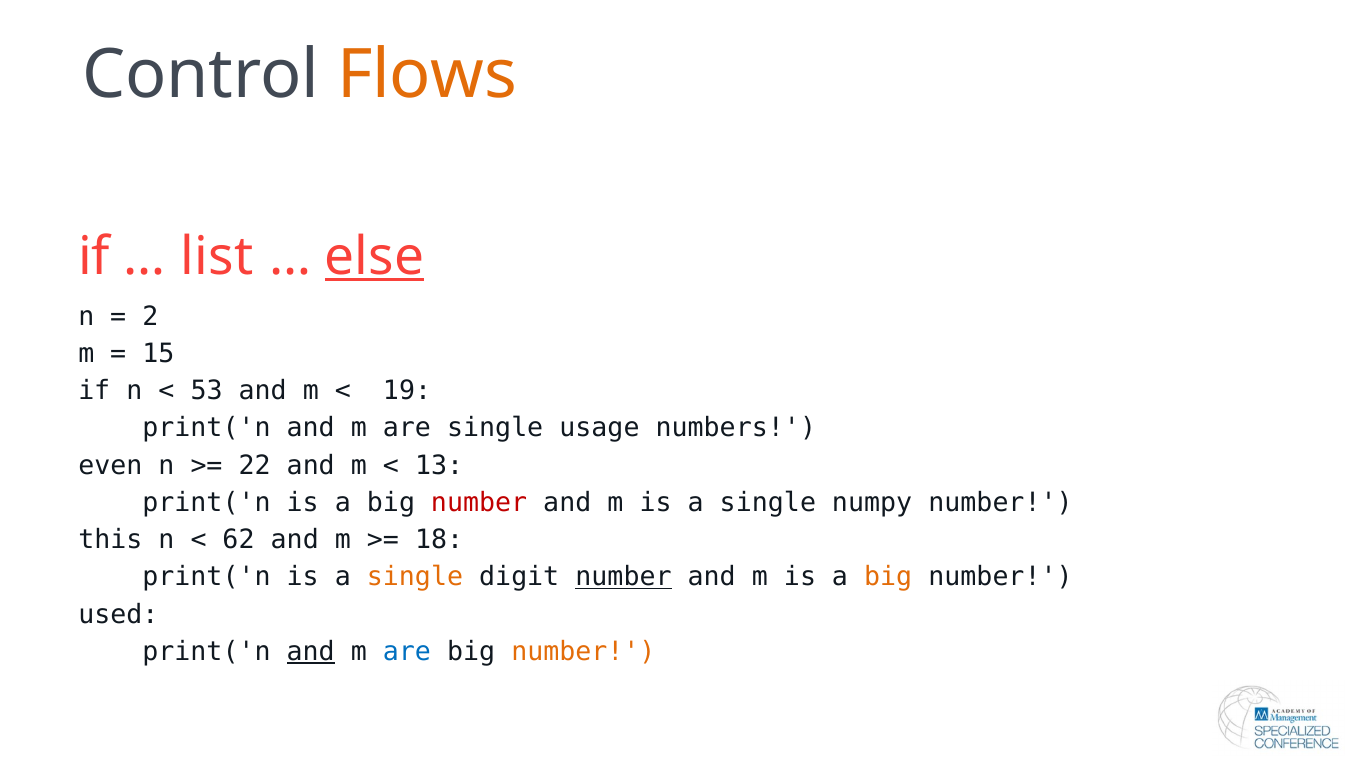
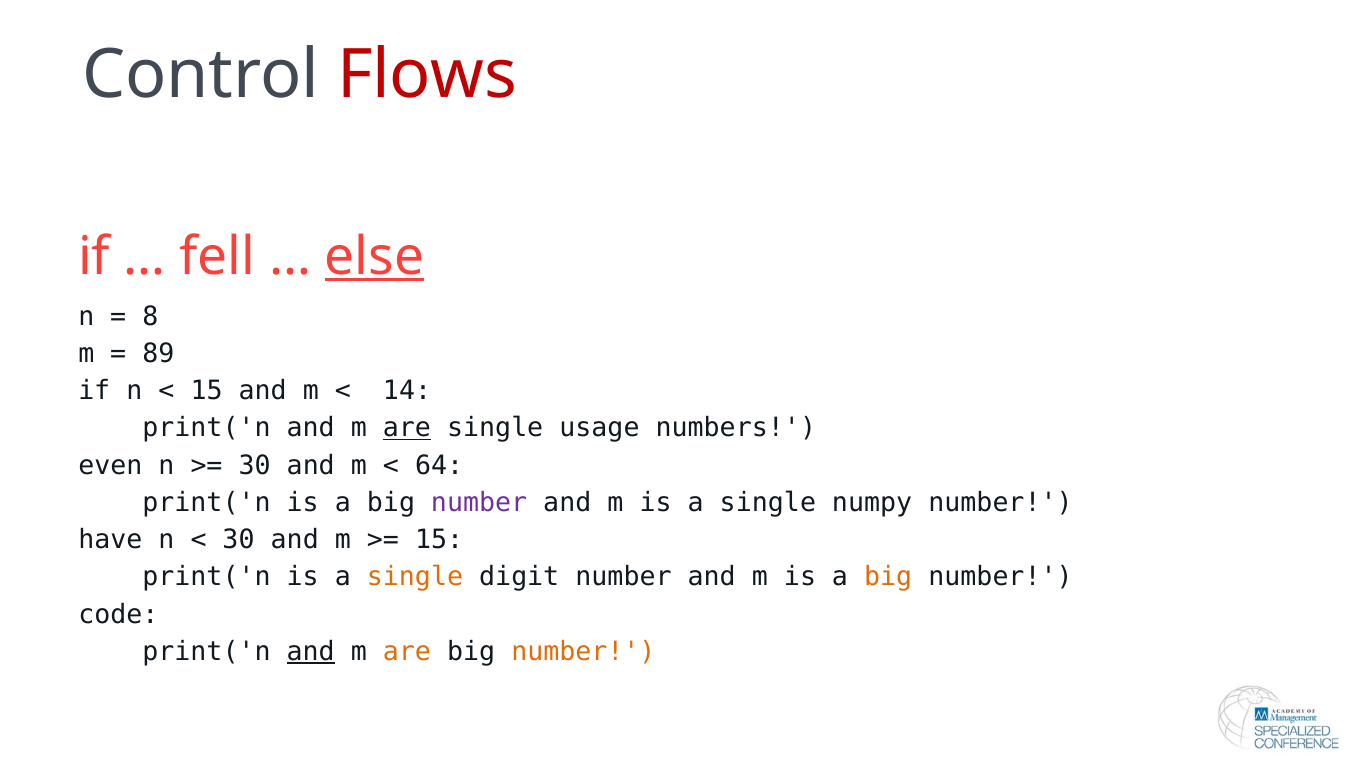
Flows colour: orange -> red (427, 75)
list: list -> fell (218, 257)
2: 2 -> 8 (150, 317)
15: 15 -> 89 (158, 354)
53: 53 -> 15 (207, 391)
19: 19 -> 14 (407, 391)
are underline: none -> present (407, 428)
22: 22 -> 30 (255, 466)
13: 13 -> 64 (439, 466)
number colour: red -> purple (479, 503)
this: this -> have (110, 540)
62: 62 -> 30 (239, 540)
18: 18 -> 15 (439, 540)
number underline: present -> none (623, 578)
used: used -> code (118, 615)
are colour: blue -> orange (407, 652)
